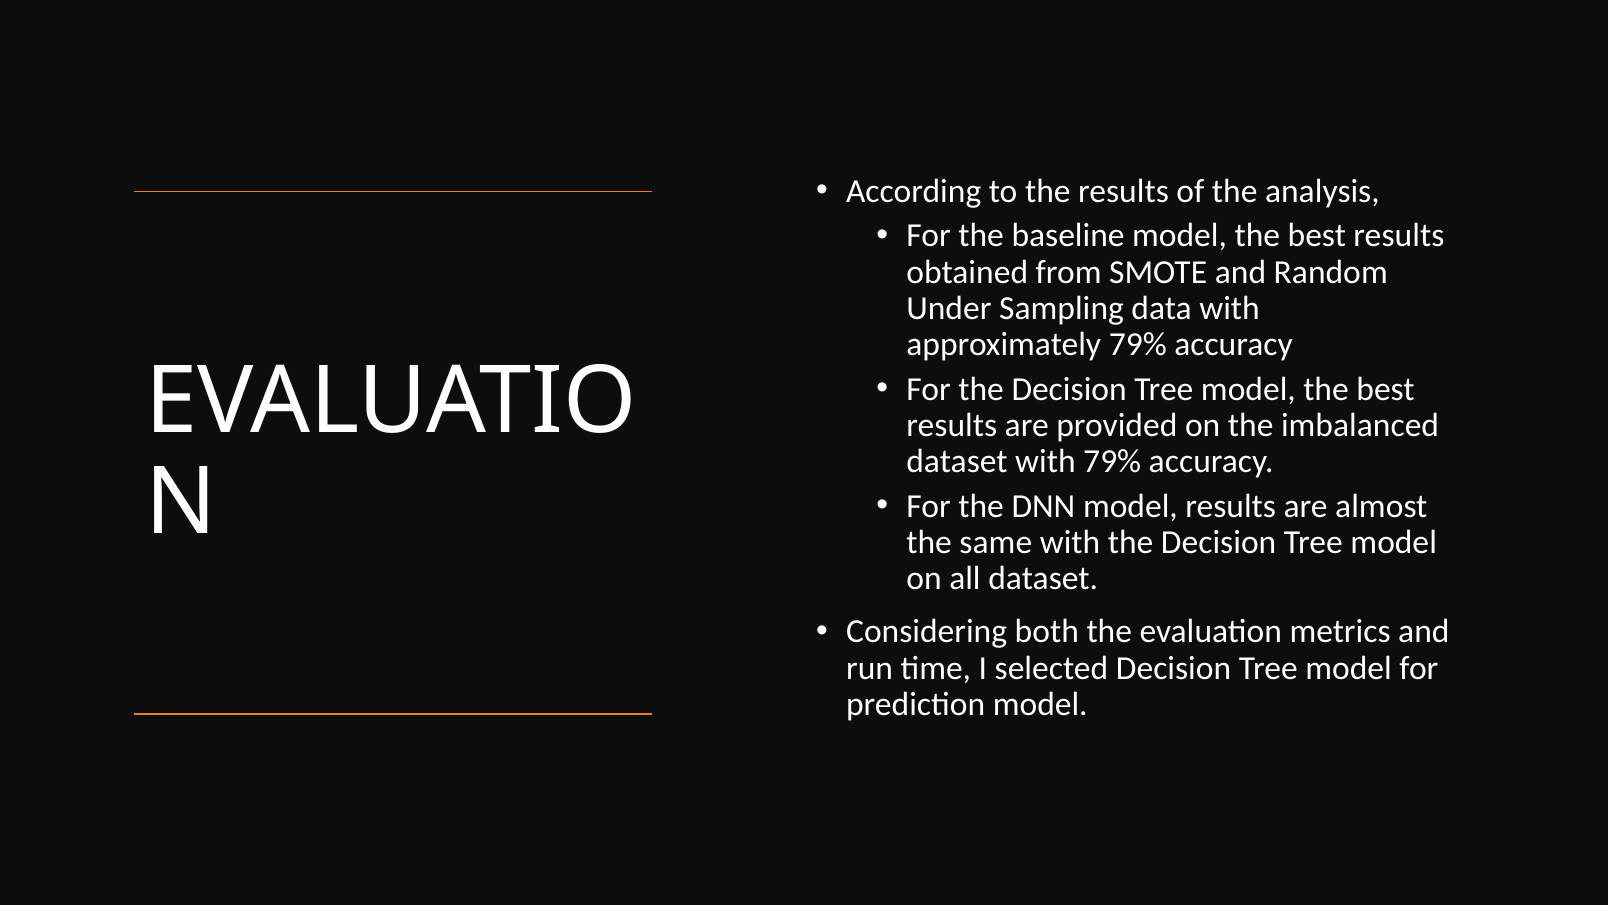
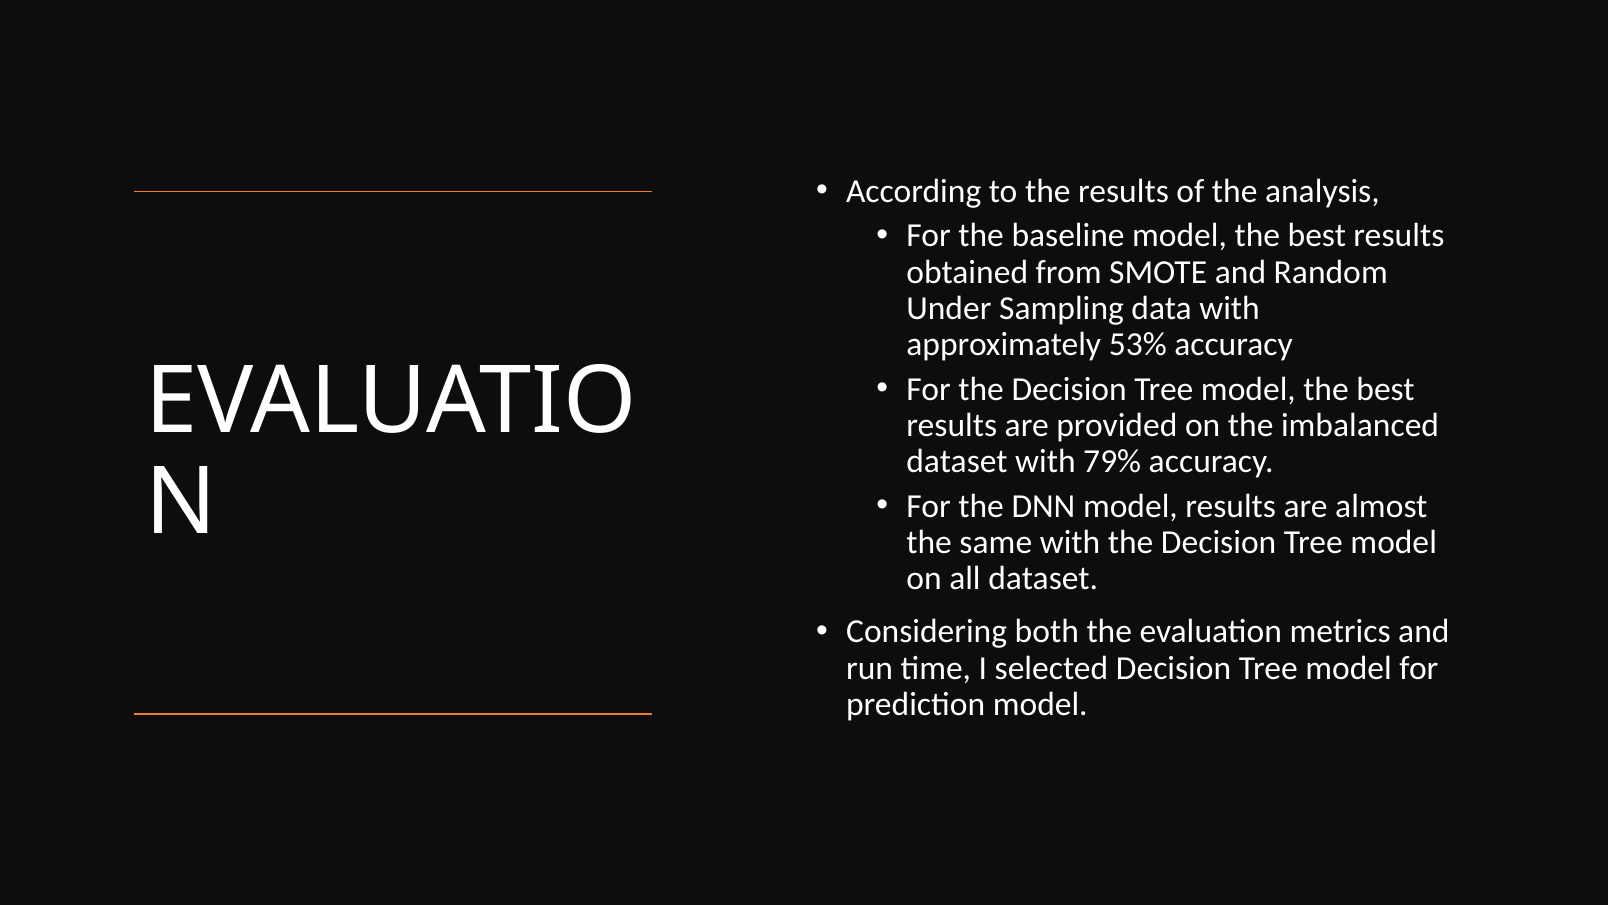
approximately 79%: 79% -> 53% (1138, 344)
